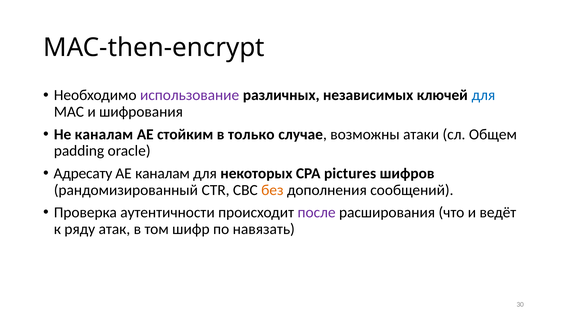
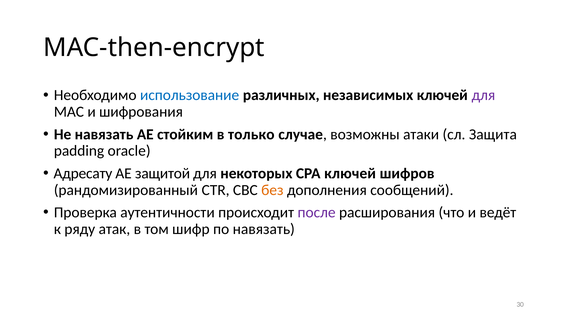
использование colour: purple -> blue (190, 95)
для colour: blue -> purple (483, 95)
Не каналам: каналам -> навязать (104, 134)
Общем: Общем -> Защита (493, 134)
AE каналам: каналам -> защитой (163, 173)
CPA pictures: pictures -> ключей (350, 173)
